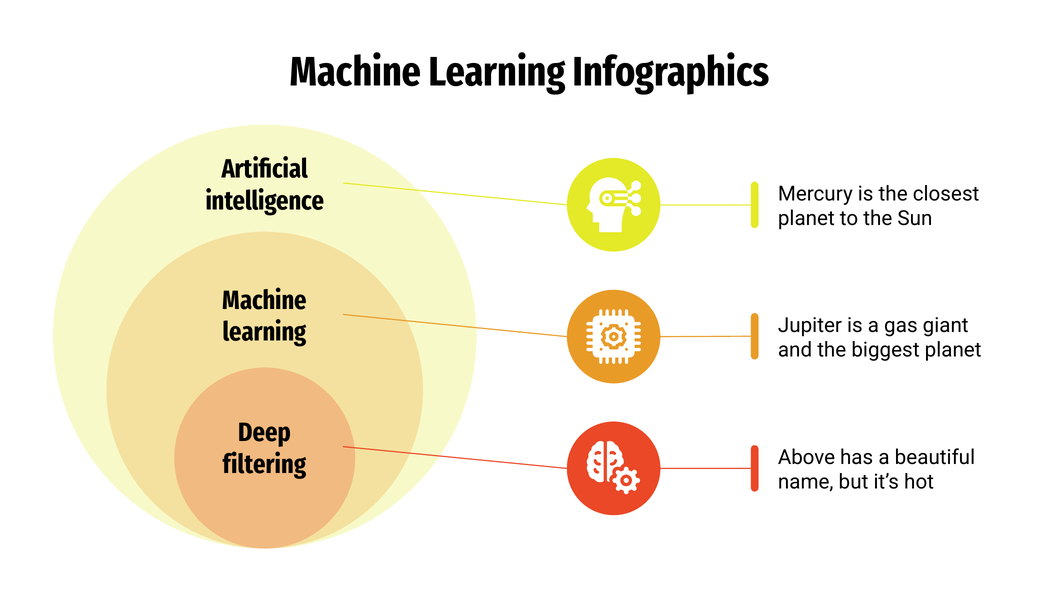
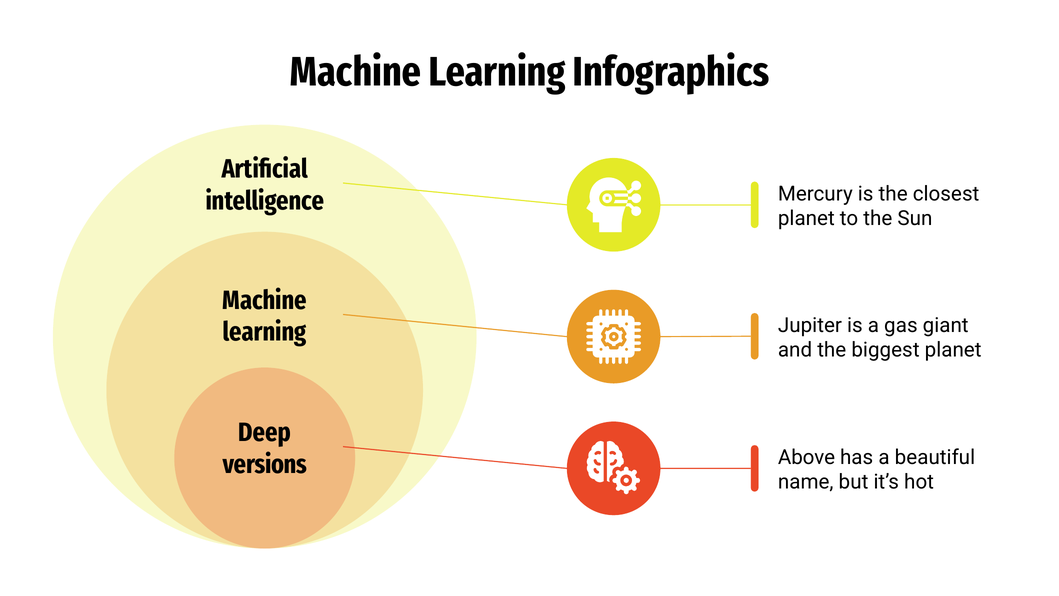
filtering: filtering -> versions (265, 464)
